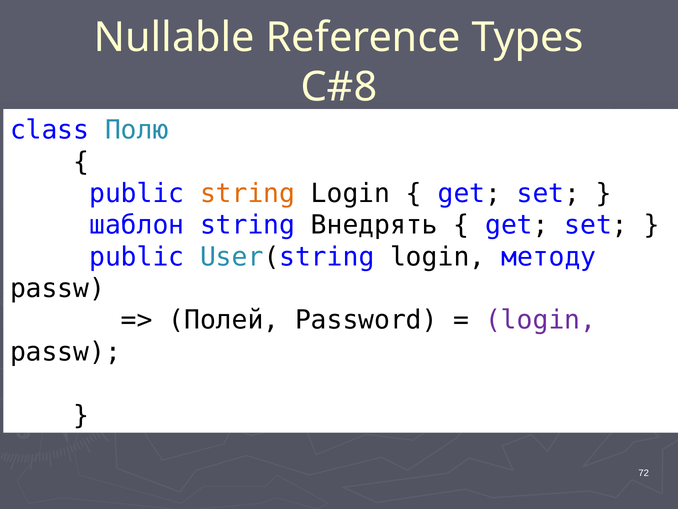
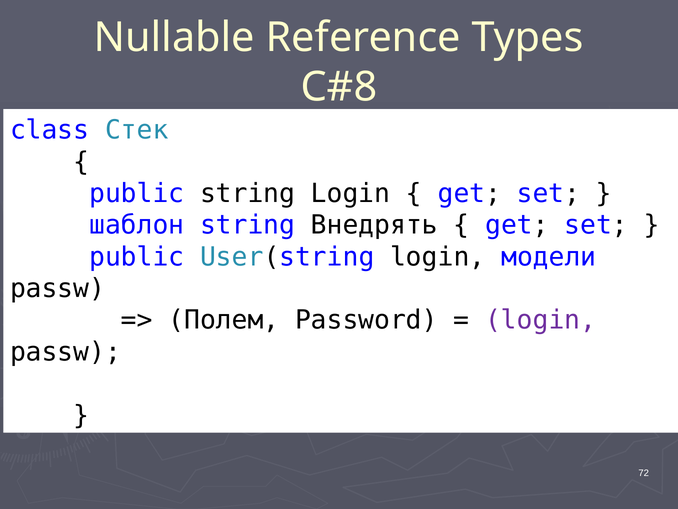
Полю: Полю -> Стек (137, 130)
string colour: orange -> black (248, 193)
методу: методу -> модели (549, 257)
Полей: Полей -> Полем (224, 320)
